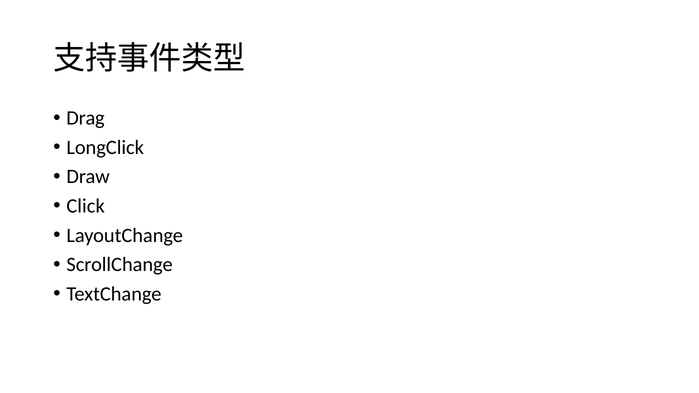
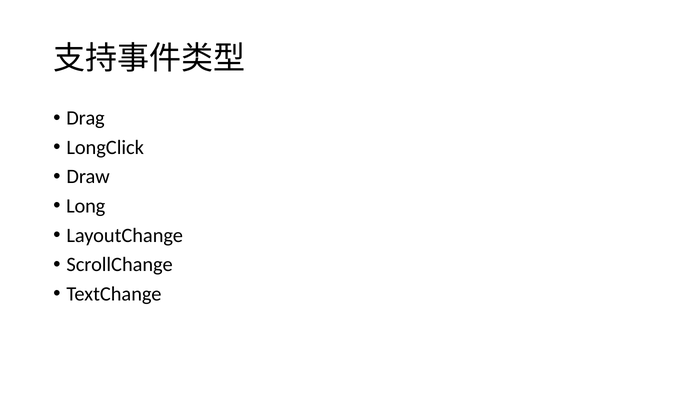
Click: Click -> Long (86, 206)
